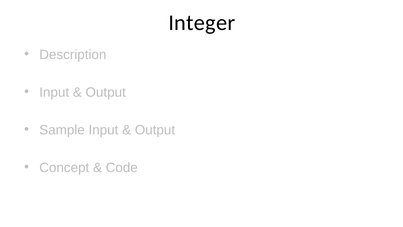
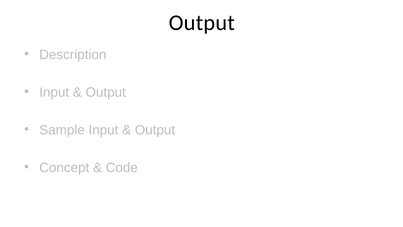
Integer: Integer -> Output (202, 23)
